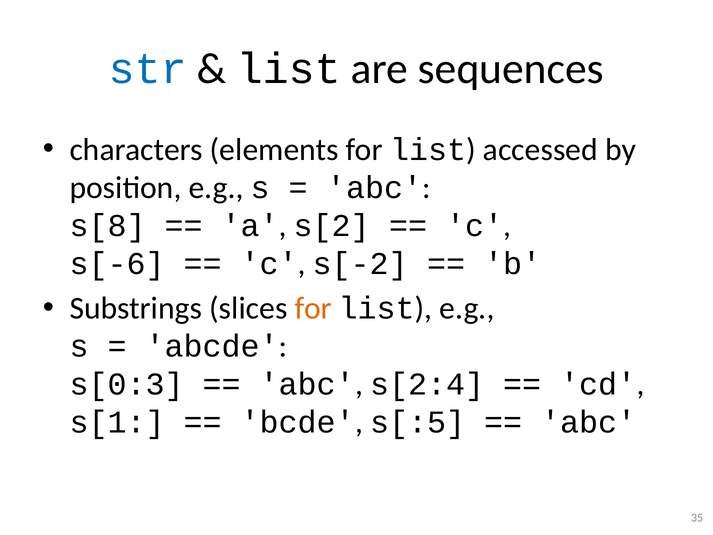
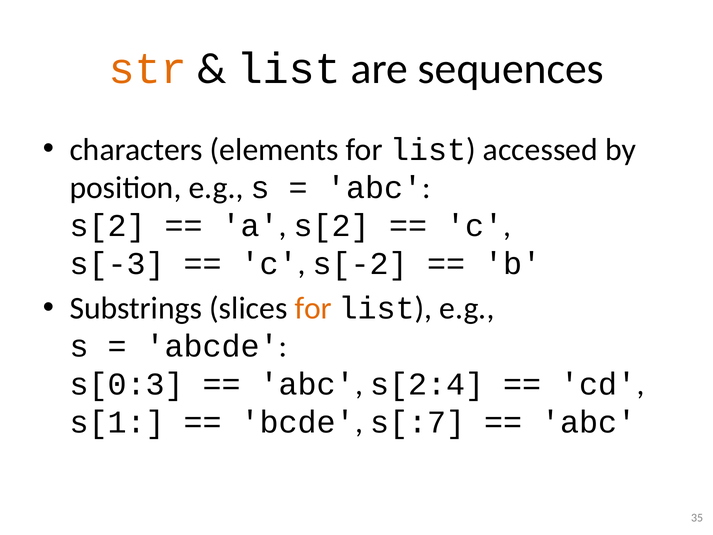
str colour: blue -> orange (148, 69)
s[8: s[8 -> s[2 (108, 226)
s[-6: s[-6 -> s[-3 (117, 264)
s[:5: s[:5 -> s[:7 (418, 422)
